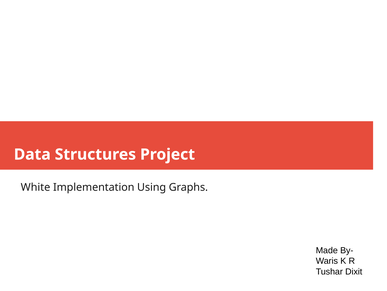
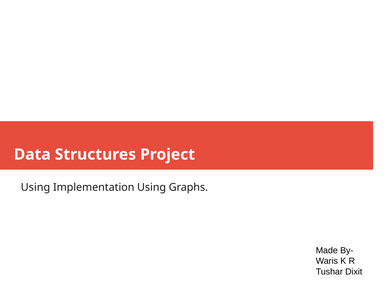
White: White -> Using (35, 187)
